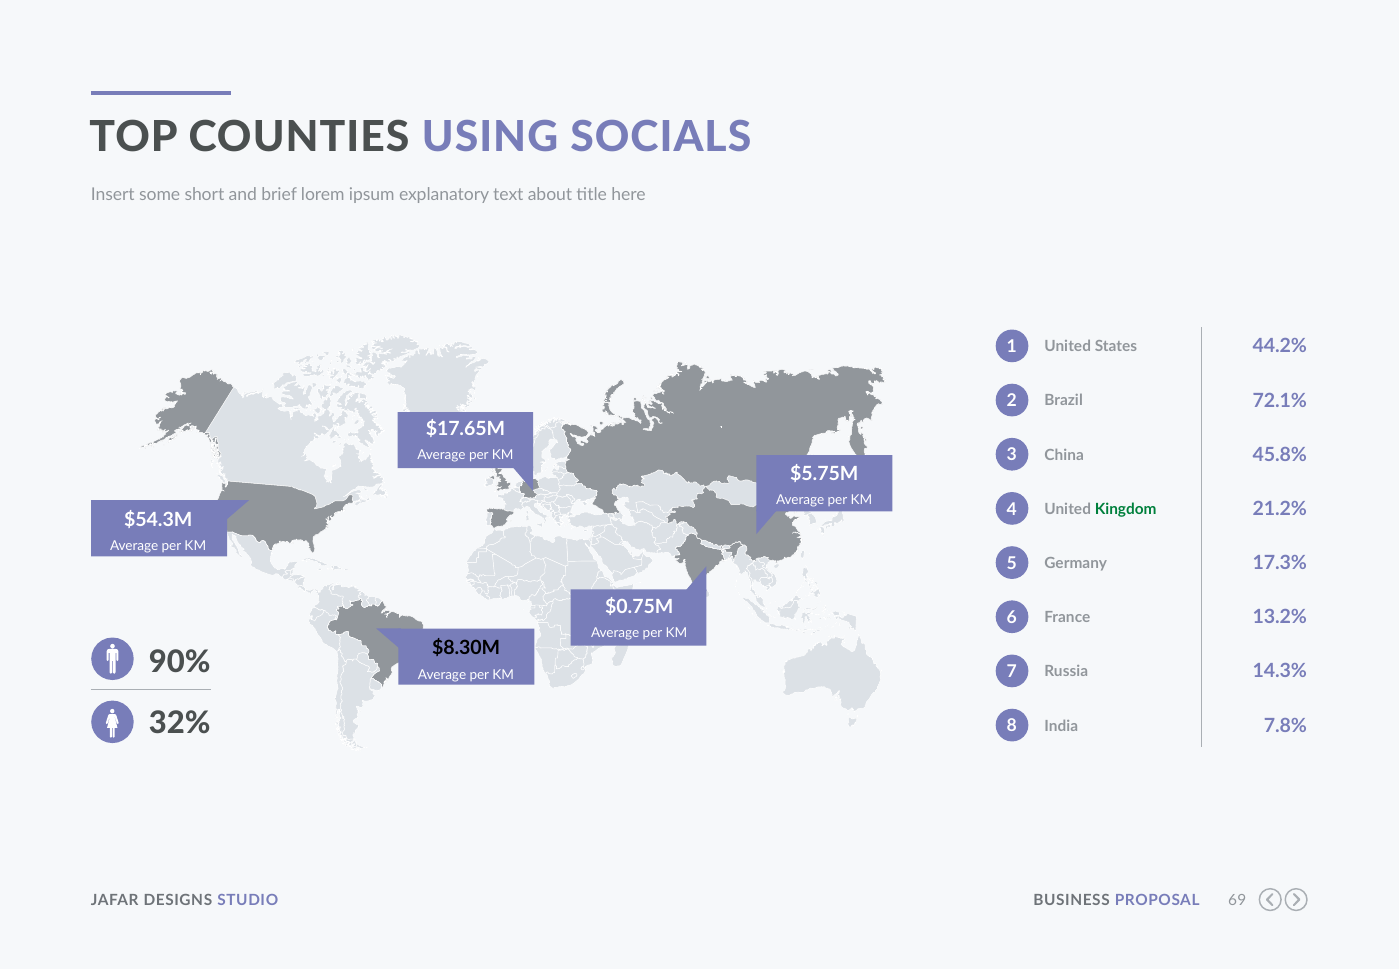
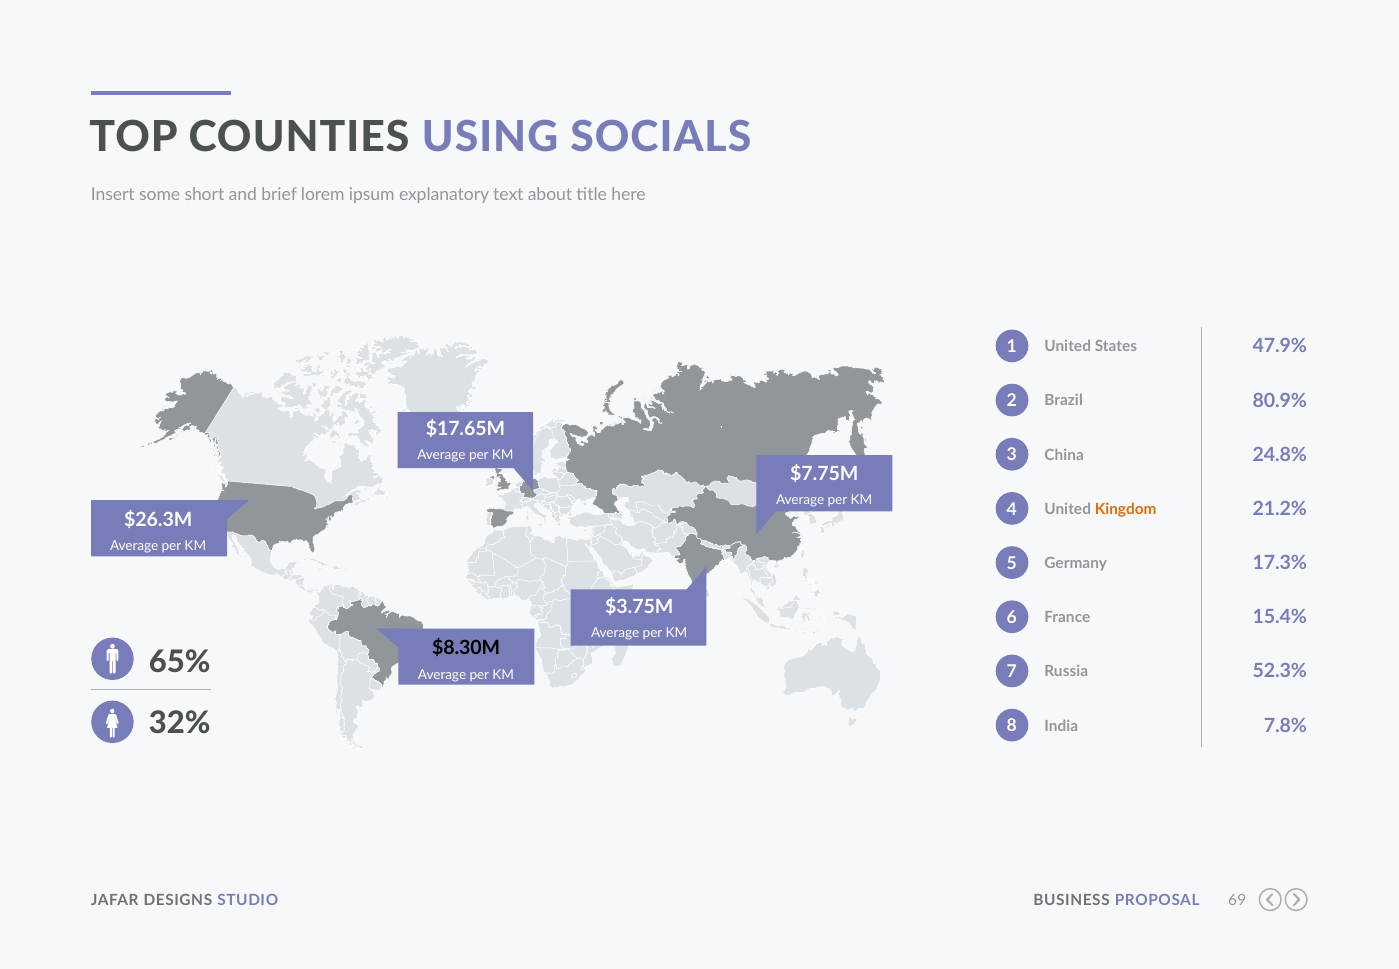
44.2%: 44.2% -> 47.9% (1280, 346)
72.1%: 72.1% -> 80.9% (1280, 400)
45.8%: 45.8% -> 24.8% (1280, 455)
$5.75M: $5.75M -> $7.75M (824, 473)
Kingdom colour: green -> orange (1126, 509)
$54.3M: $54.3M -> $26.3M (158, 519)
$0.75M: $0.75M -> $3.75M (639, 606)
13.2%: 13.2% -> 15.4% (1280, 617)
90%: 90% -> 65% (180, 662)
14.3%: 14.3% -> 52.3% (1280, 671)
